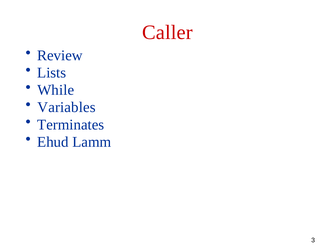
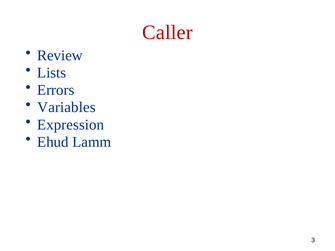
While: While -> Errors (56, 90)
Terminates: Terminates -> Expression (71, 125)
